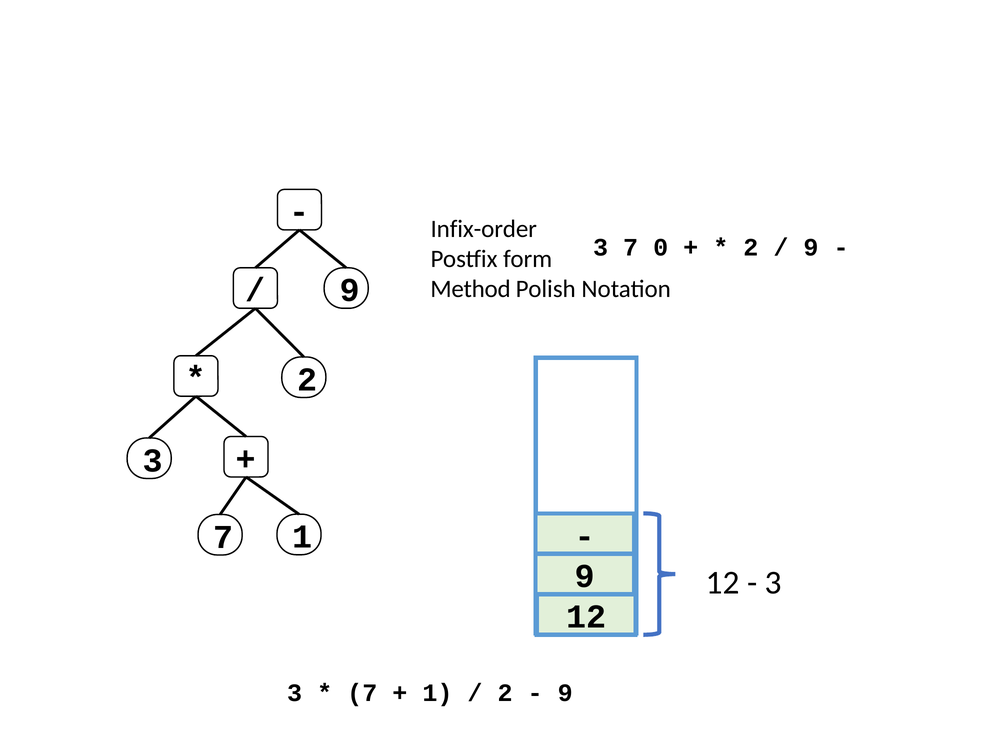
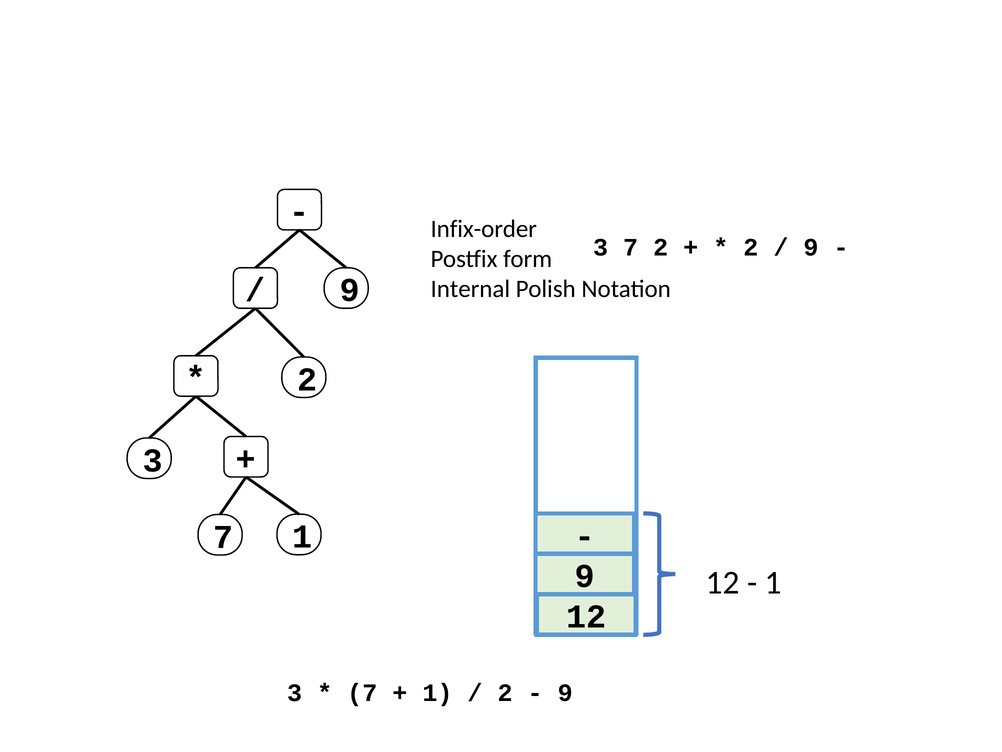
7 0: 0 -> 2 (661, 247)
Method: Method -> Internal (470, 289)
3: 3 -> 1 (773, 582)
